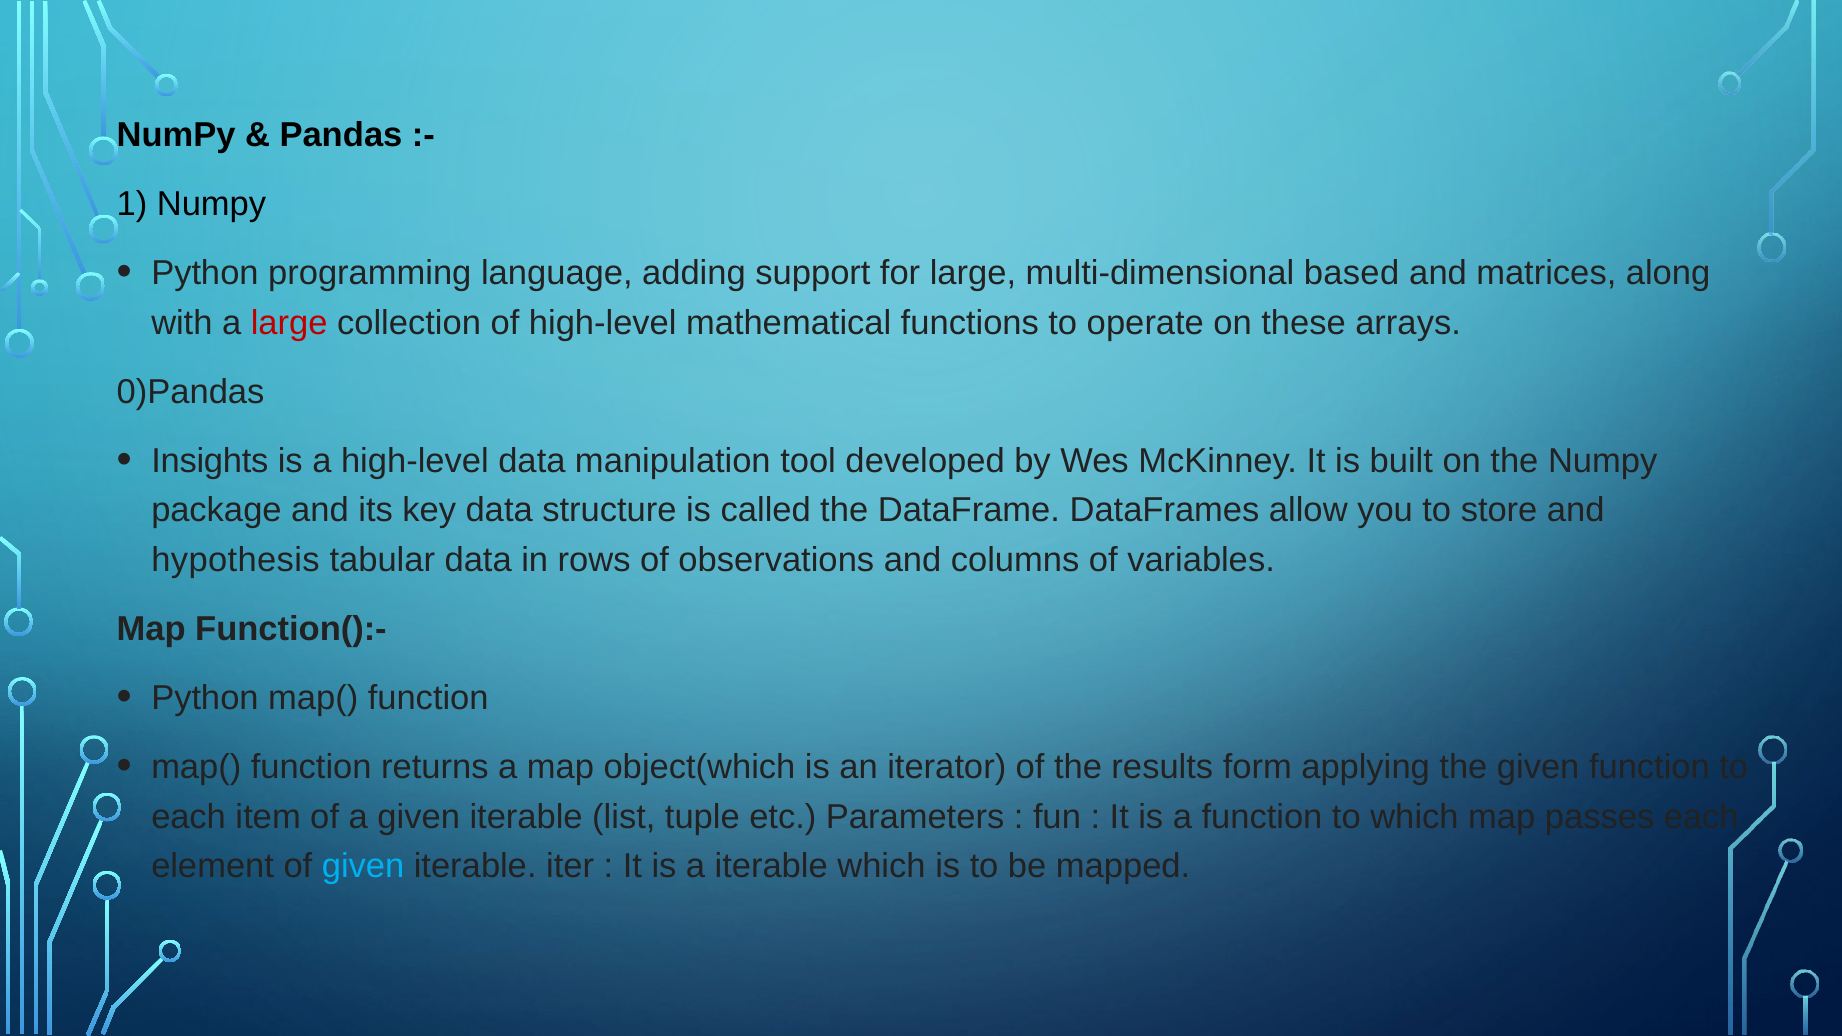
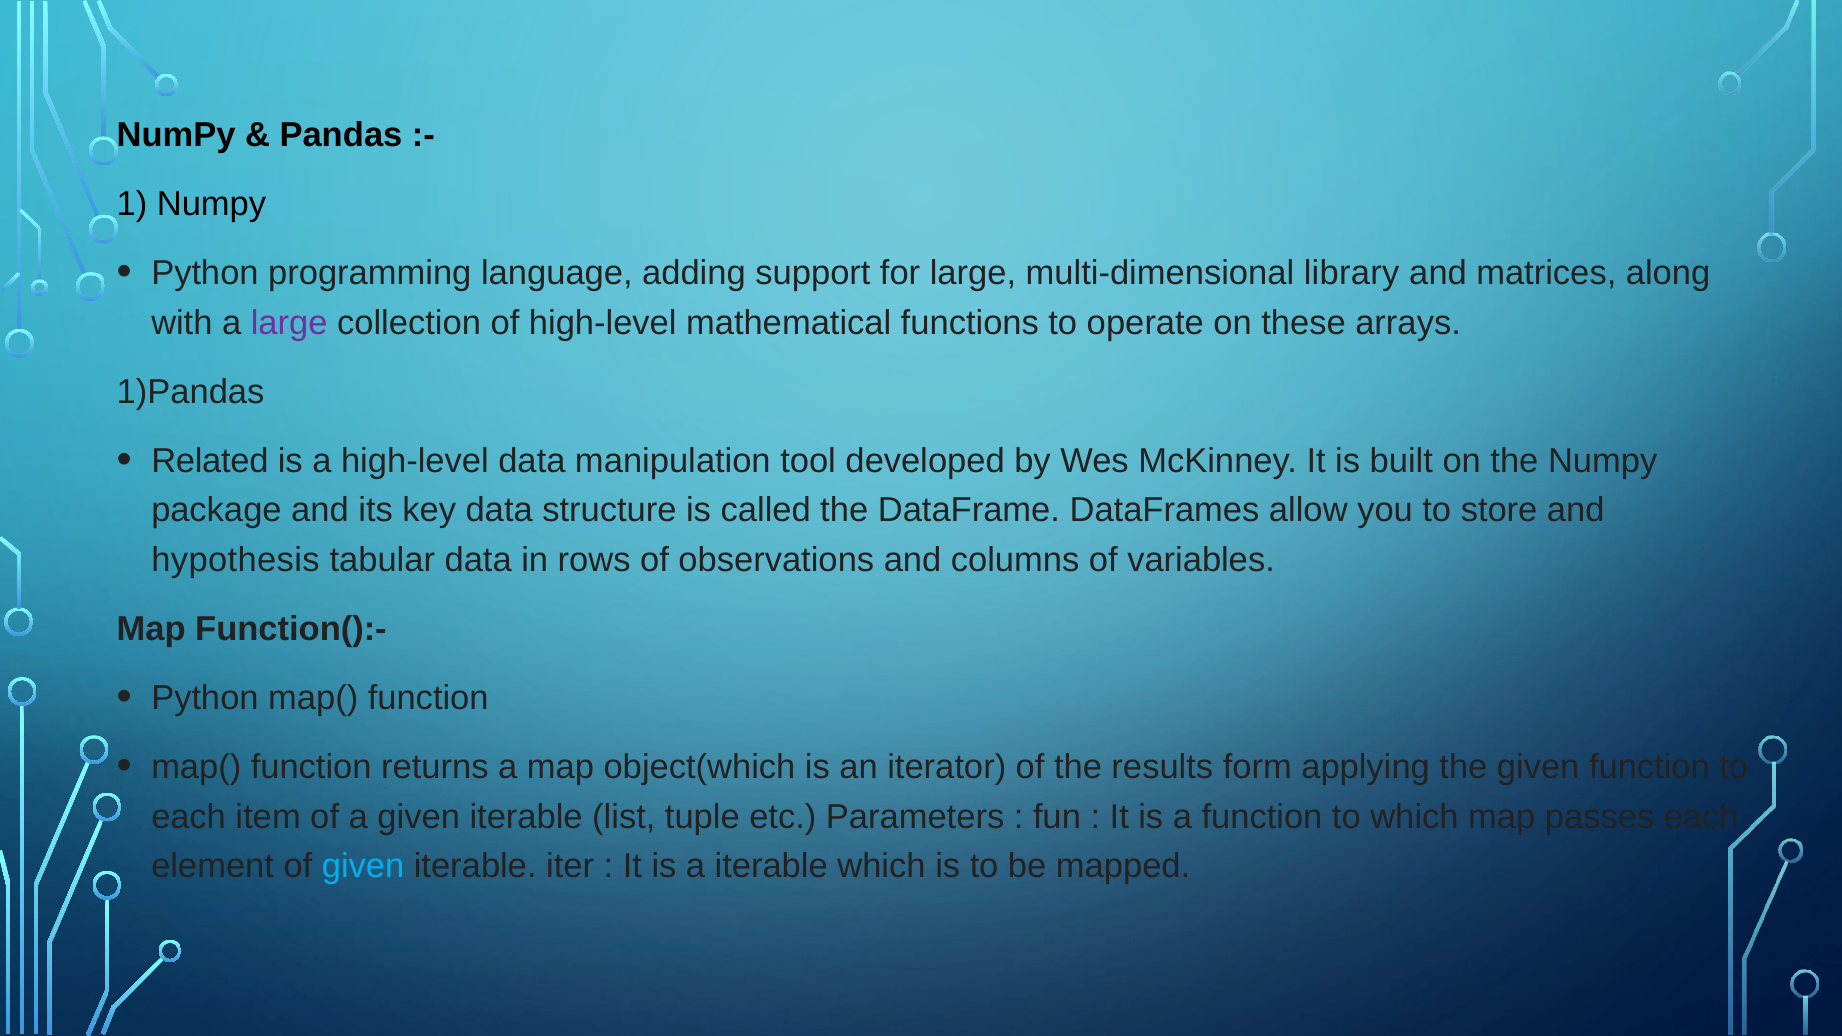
based: based -> library (1352, 273)
large colour: red -> purple (289, 323)
0)Pandas: 0)Pandas -> 1)Pandas (191, 392)
Insights: Insights -> Related (210, 461)
